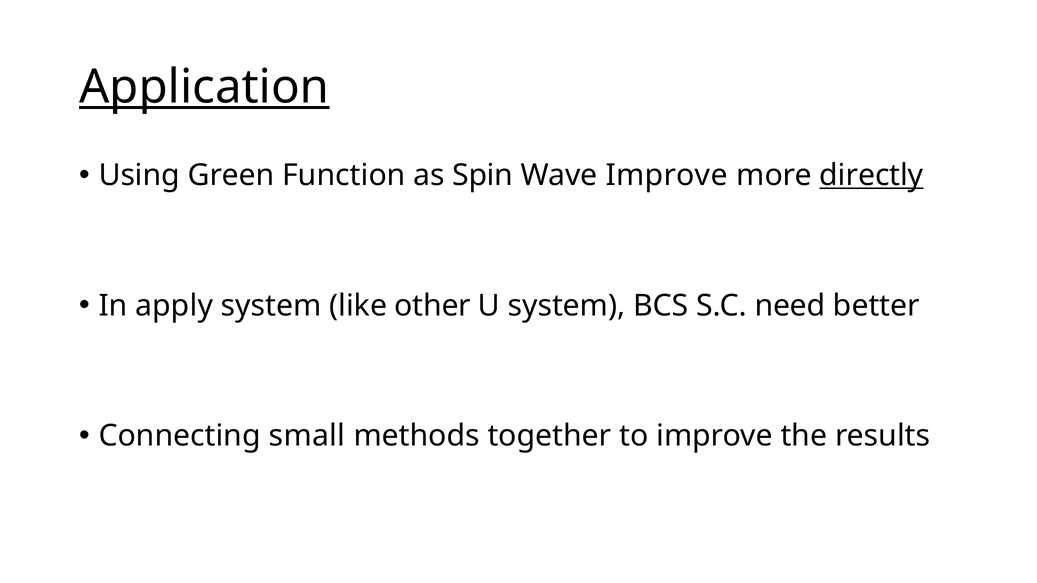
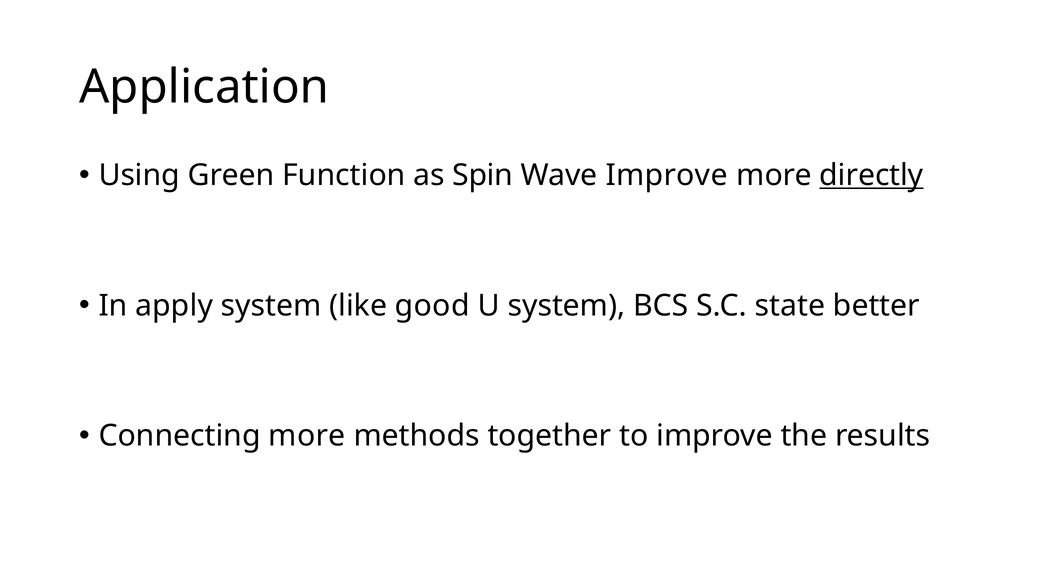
Application underline: present -> none (204, 87)
other: other -> good (432, 306)
need: need -> state (790, 306)
Connecting small: small -> more (307, 436)
